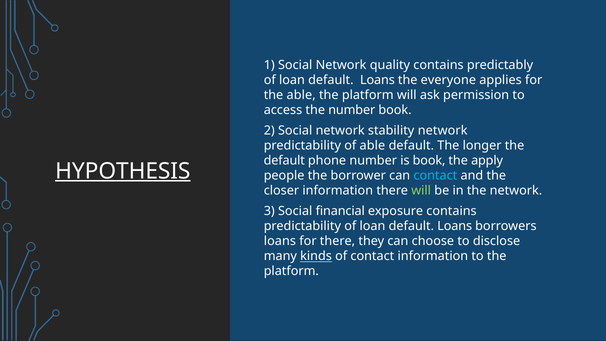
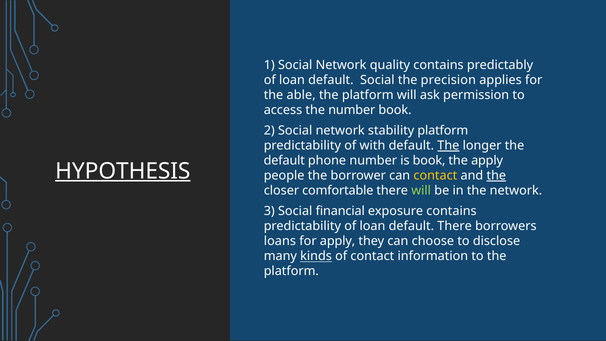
Loans: Loans -> Social (377, 80)
everyone: everyone -> precision (448, 80)
stability network: network -> platform (443, 131)
of able: able -> with (372, 146)
The underline: none -> present (448, 146)
contact colour: light blue -> yellow (435, 176)
the underline: none -> present (496, 176)
closer information: information -> comfortable (338, 191)
Loans: Loans -> There (455, 226)
for there: there -> apply (338, 241)
